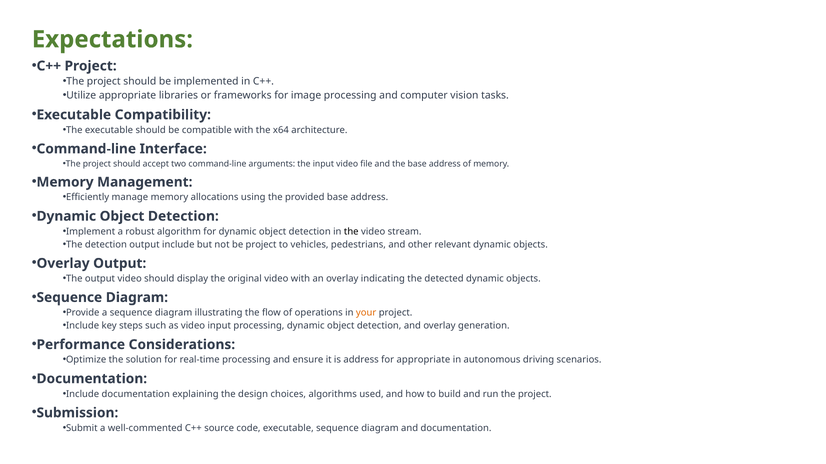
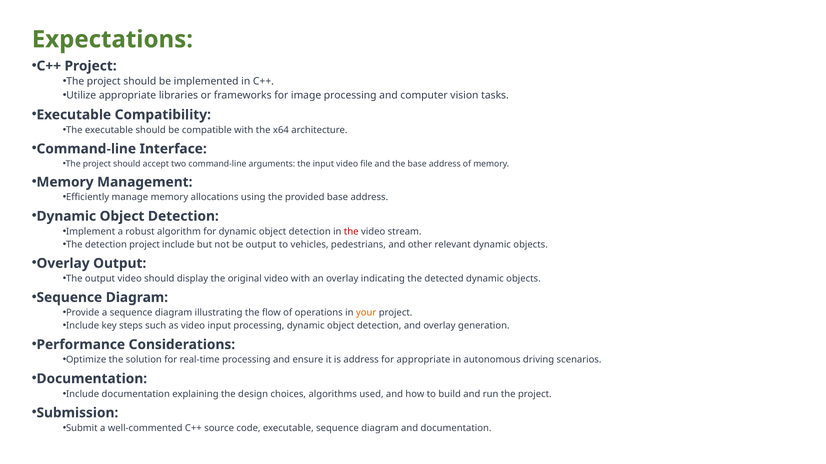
the colour: black -> red (351, 232)
detection output: output -> project (145, 245)
be project: project -> output (261, 245)
